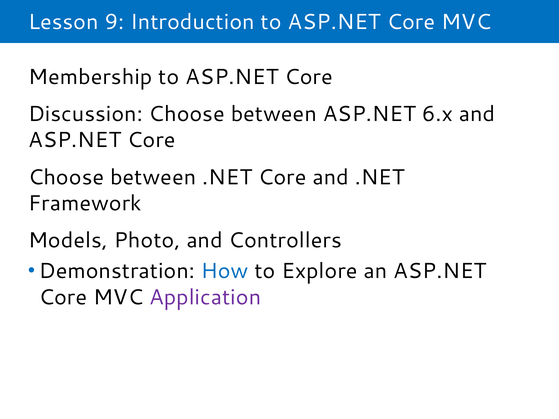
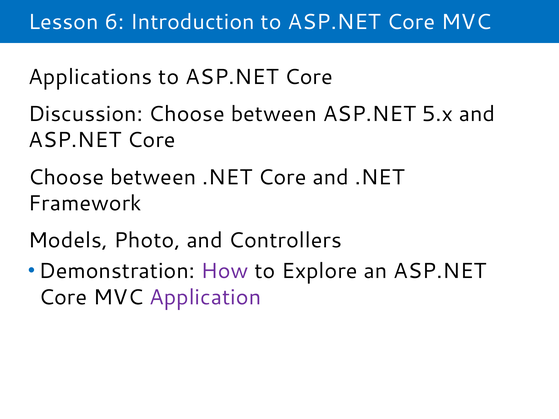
9: 9 -> 6 (114, 22)
Membership: Membership -> Applications (90, 77)
6.x: 6.x -> 5.x (437, 114)
How colour: blue -> purple (225, 271)
